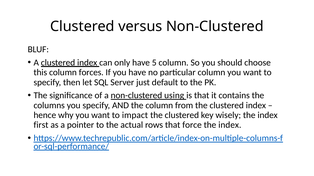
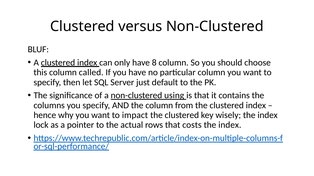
5: 5 -> 8 (154, 63)
forces: forces -> called (91, 73)
first: first -> lock (41, 125)
force: force -> costs (192, 125)
